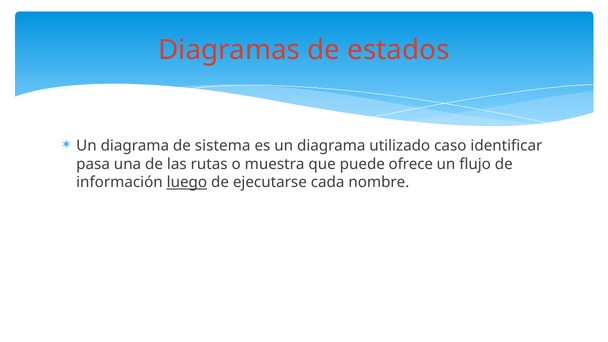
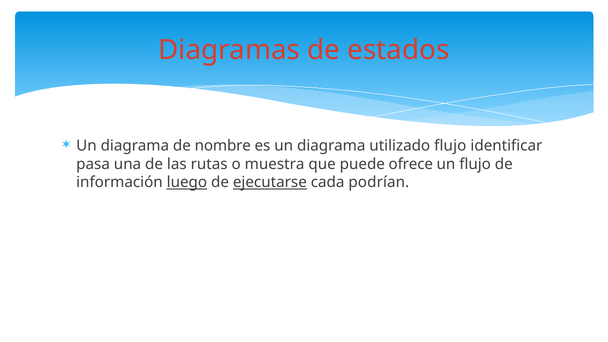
sistema: sistema -> nombre (223, 146)
utilizado caso: caso -> flujo (450, 146)
ejecutarse underline: none -> present (270, 182)
nombre: nombre -> podrían (379, 182)
